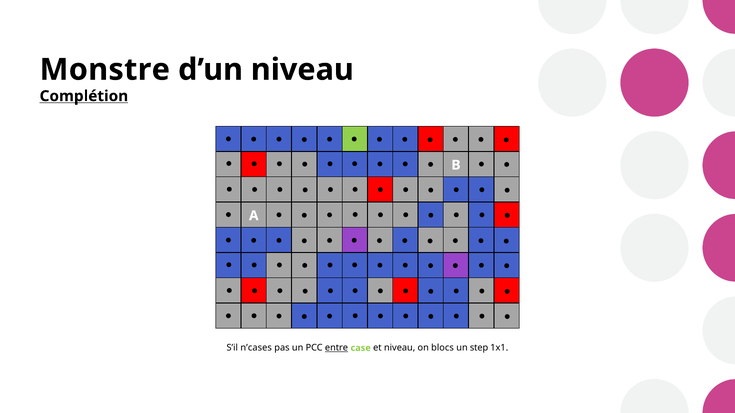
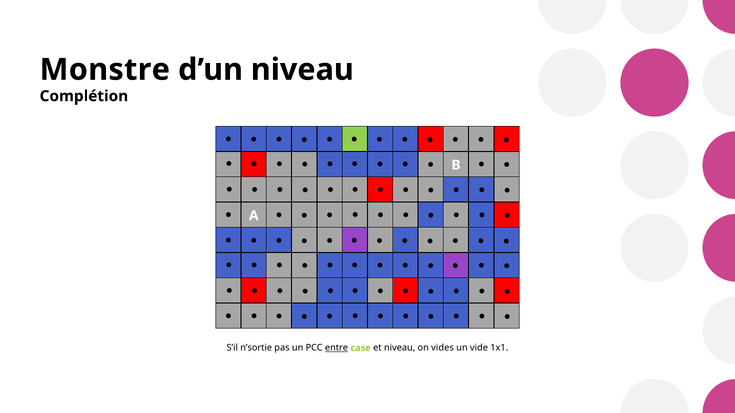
Complétion underline: present -> none (84, 96)
n’cases: n’cases -> n’sortie (256, 348)
blocs: blocs -> vides (443, 348)
step: step -> vide (479, 348)
